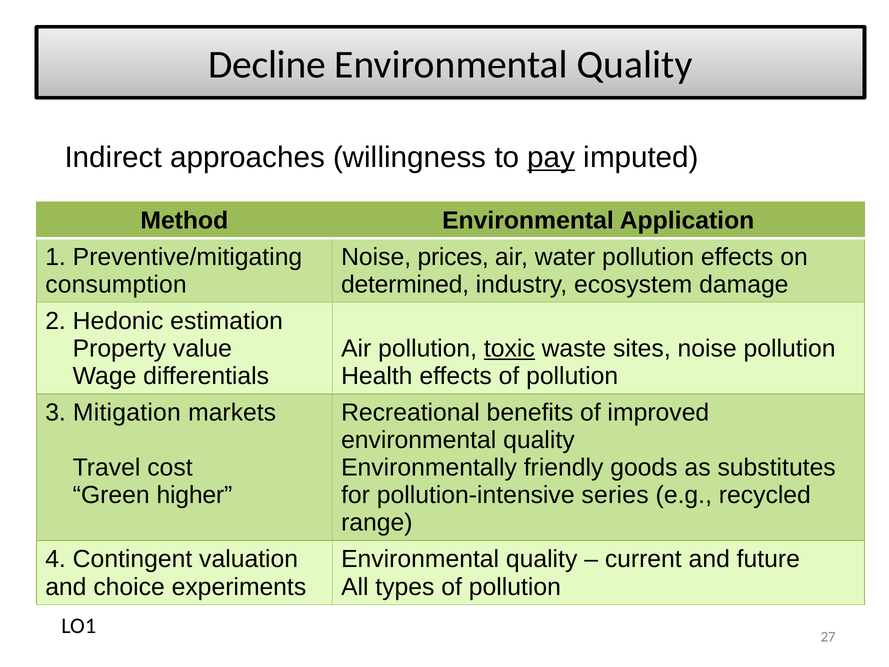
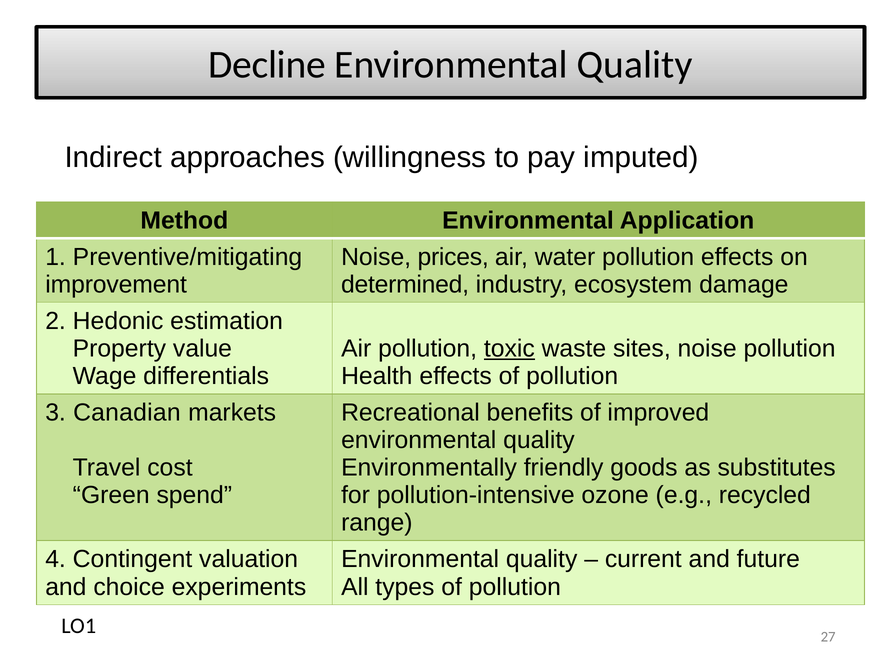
pay underline: present -> none (551, 157)
consumption: consumption -> improvement (116, 284)
Mitigation: Mitigation -> Canadian (127, 412)
higher: higher -> spend (194, 495)
series: series -> ozone (615, 495)
